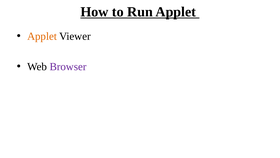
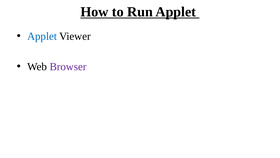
Applet colour: orange -> blue (42, 36)
